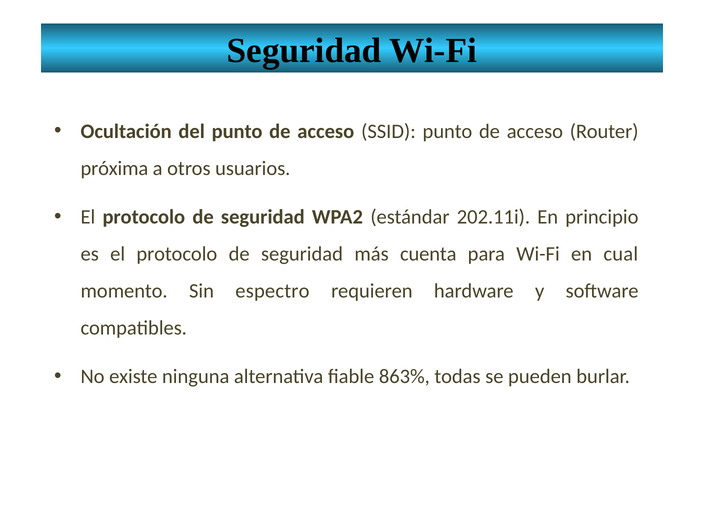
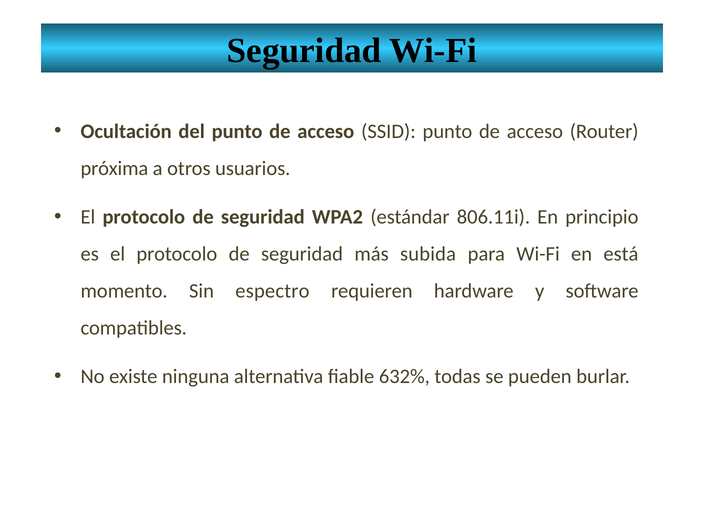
202.11i: 202.11i -> 806.11i (493, 217)
cuenta: cuenta -> subida (428, 254)
cual: cual -> está (621, 254)
863%: 863% -> 632% (404, 376)
